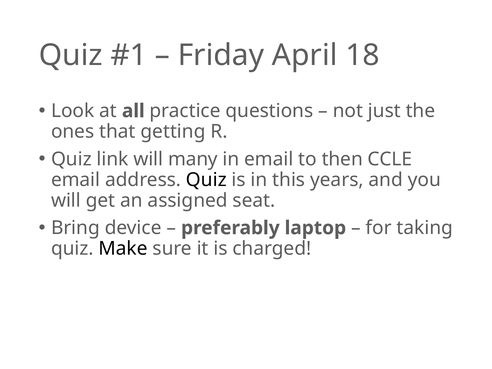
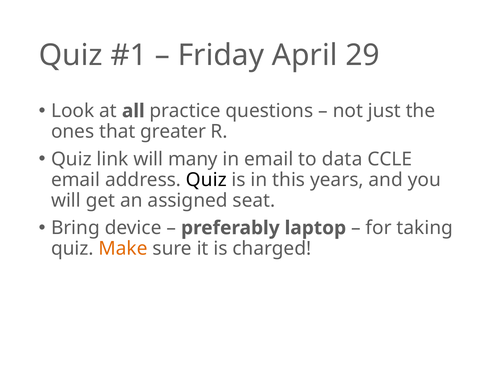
18: 18 -> 29 (363, 55)
getting: getting -> greater (173, 132)
then: then -> data (342, 159)
Make colour: black -> orange (123, 249)
